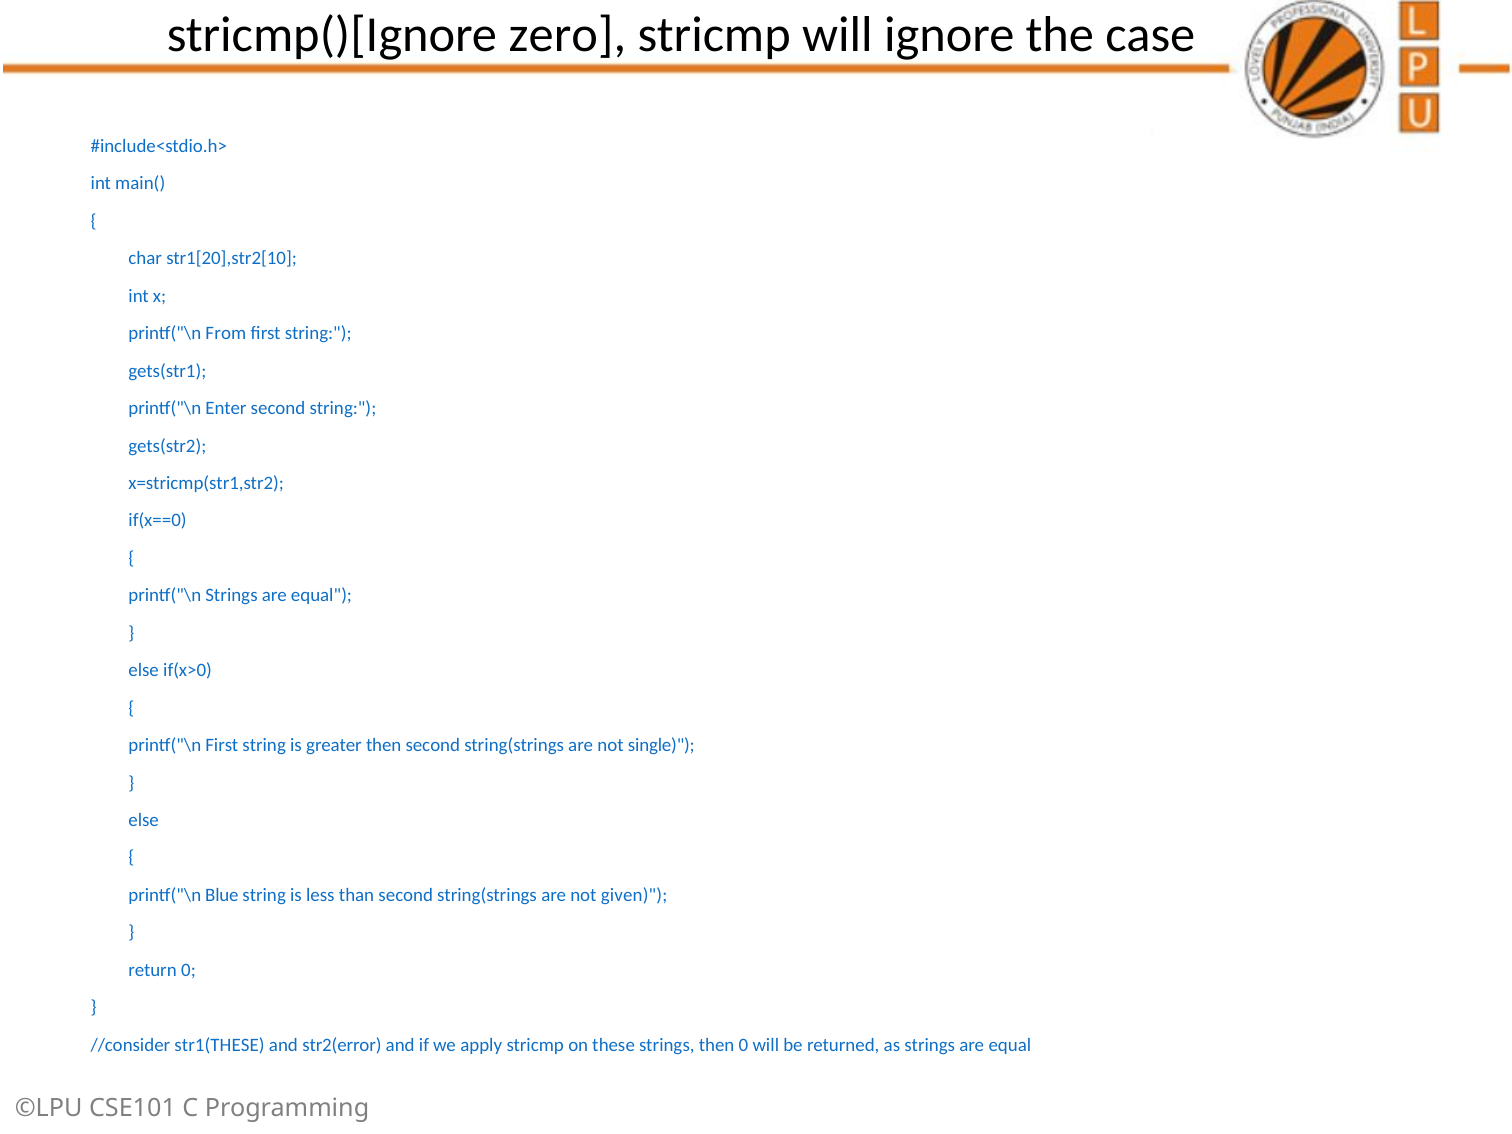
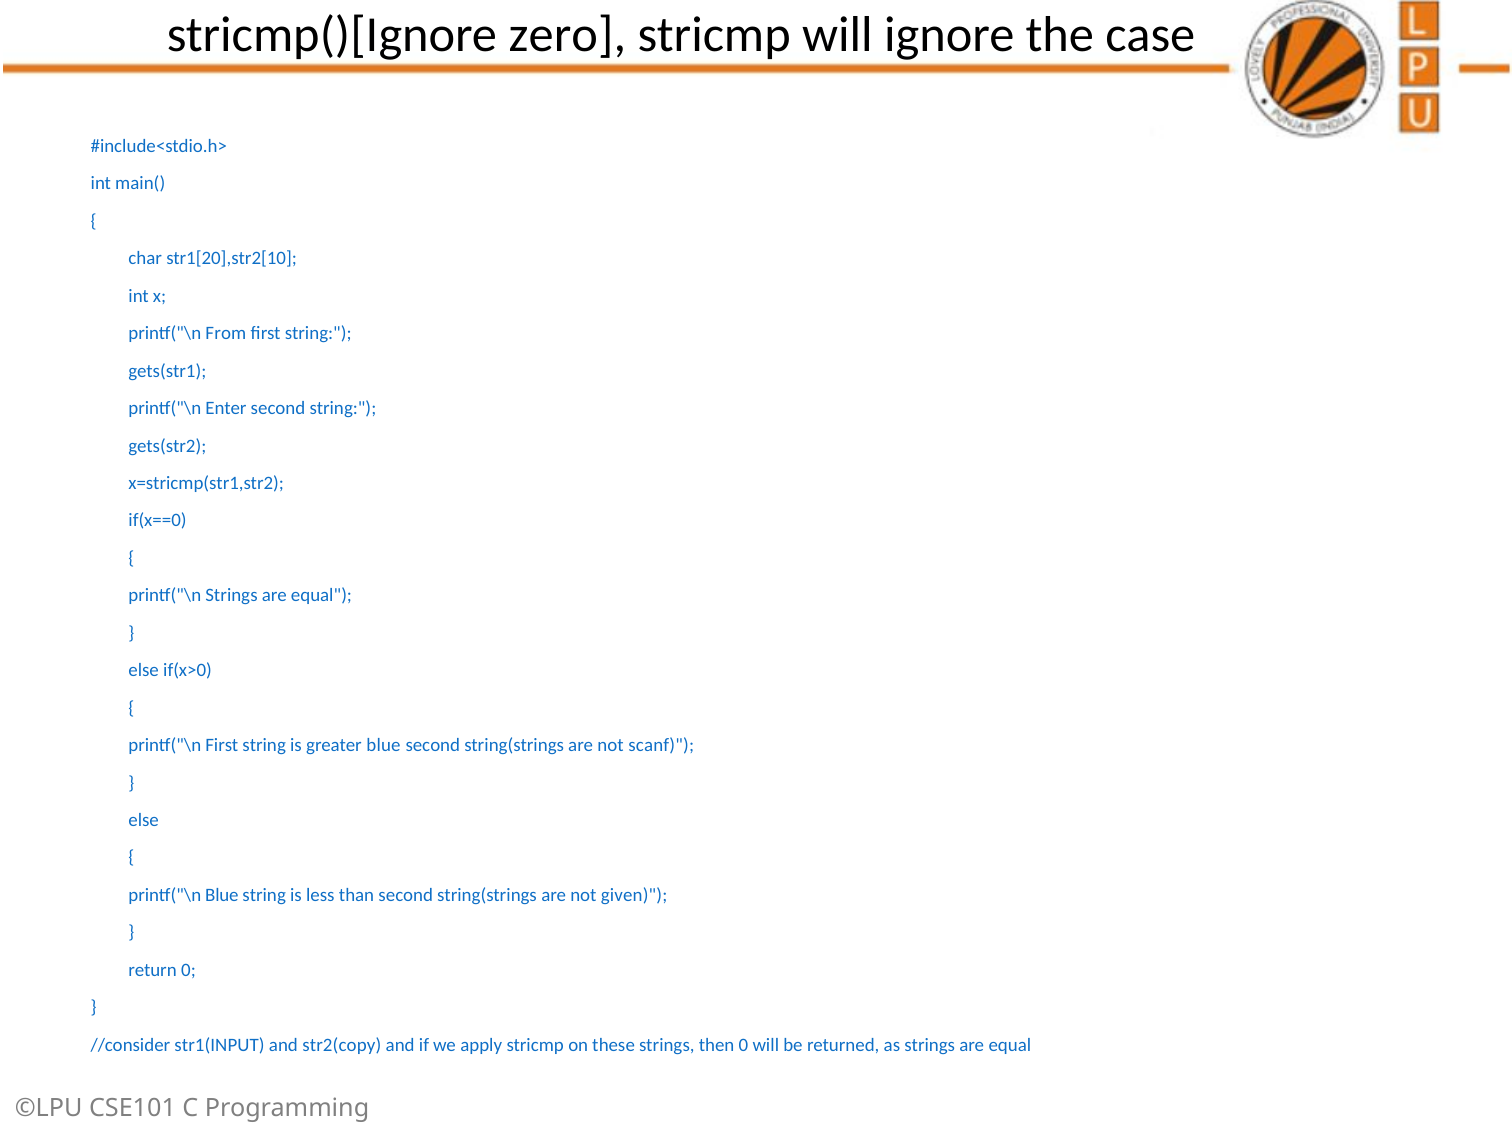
greater then: then -> blue (384, 745)
single: single -> scanf (661, 745)
str1(THESE: str1(THESE -> str1(INPUT (220, 1045)
str2(error: str2(error -> str2(copy (342, 1045)
